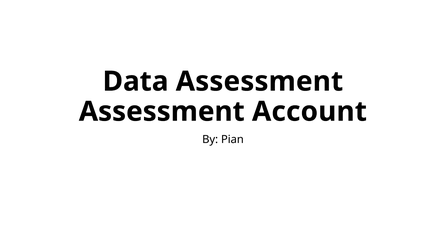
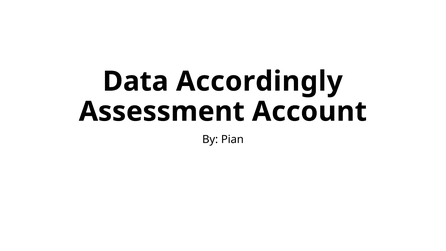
Data Assessment: Assessment -> Accordingly (259, 81)
